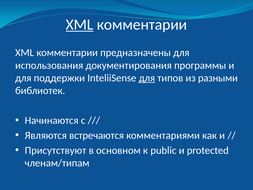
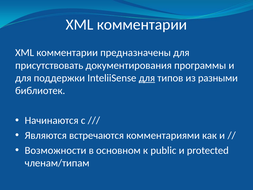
XML underline: present -> none (80, 24)
использования: использования -> присутствовать (49, 65)
Присутствуют: Присутствуют -> Возможности (55, 150)
